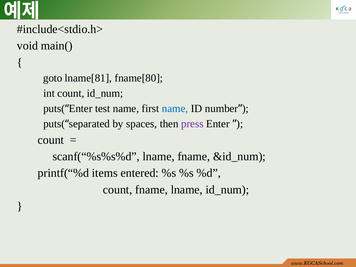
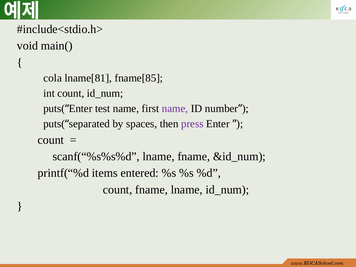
goto: goto -> cola (53, 78)
fname[80: fname[80 -> fname[85 (139, 78)
name colour: blue -> purple (175, 109)
